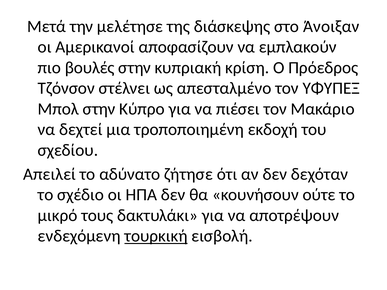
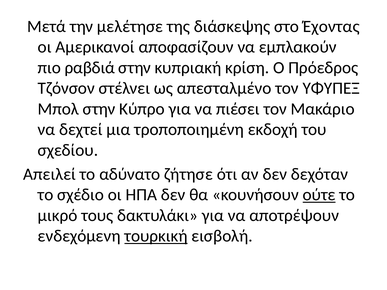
Άνοιξαν: Άνοιξαν -> Έχοντας (331, 26)
βουλές: βουλές -> ραβδιά (90, 68)
ούτε underline: none -> present (319, 195)
